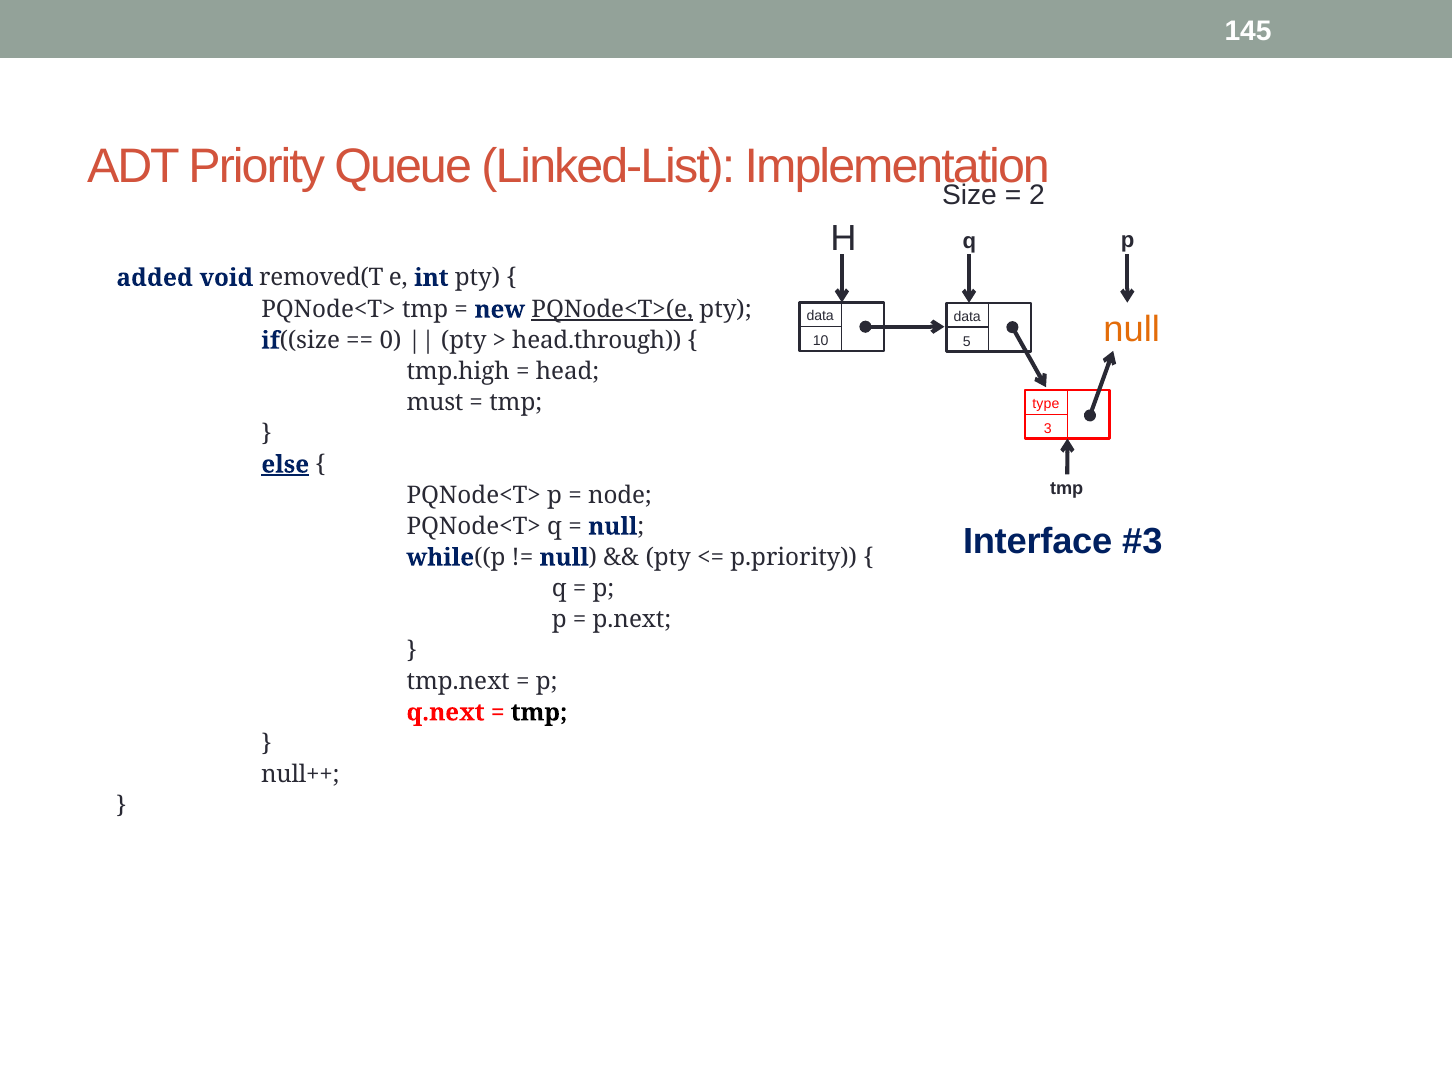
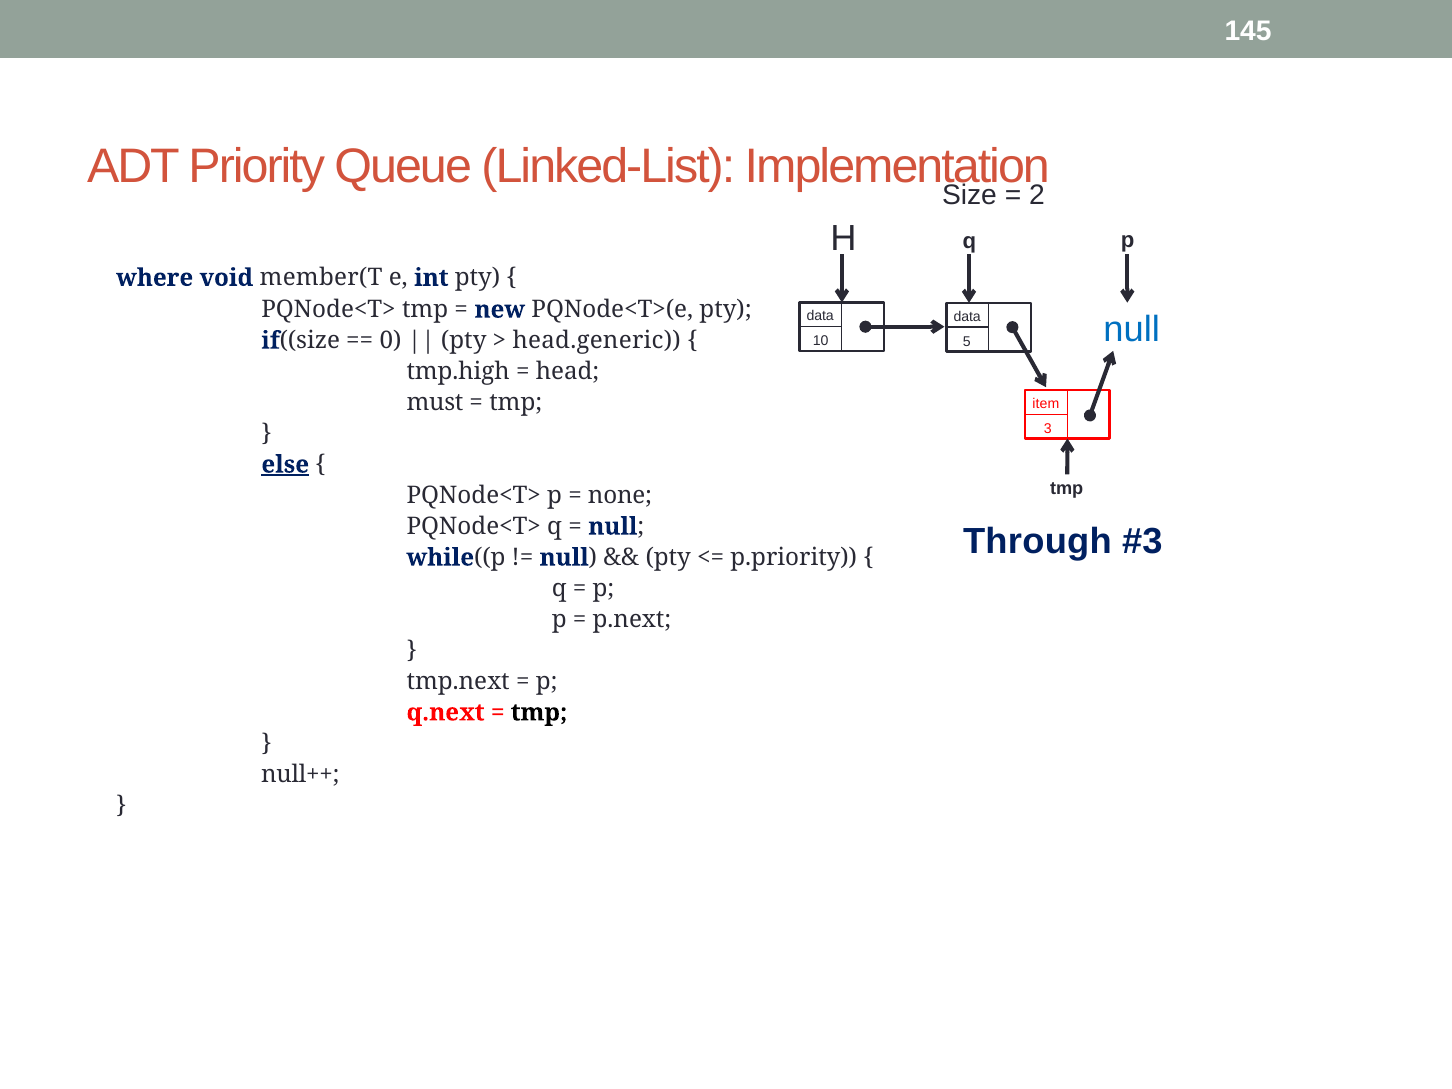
added: added -> where (155, 278)
removed(T: removed(T -> member(T (321, 278)
PQNode<T>(e underline: present -> none (612, 310)
null colour: orange -> blue (1132, 329)
head.through: head.through -> head.generic (597, 341)
type: type -> item (1046, 404)
node: node -> none (620, 496)
Interface: Interface -> Through (1037, 541)
